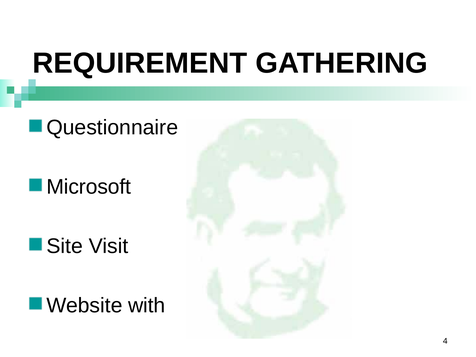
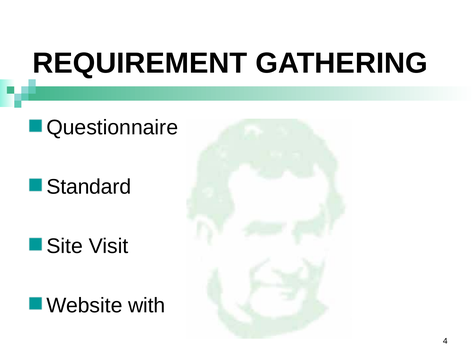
Microsoft: Microsoft -> Standard (89, 187)
